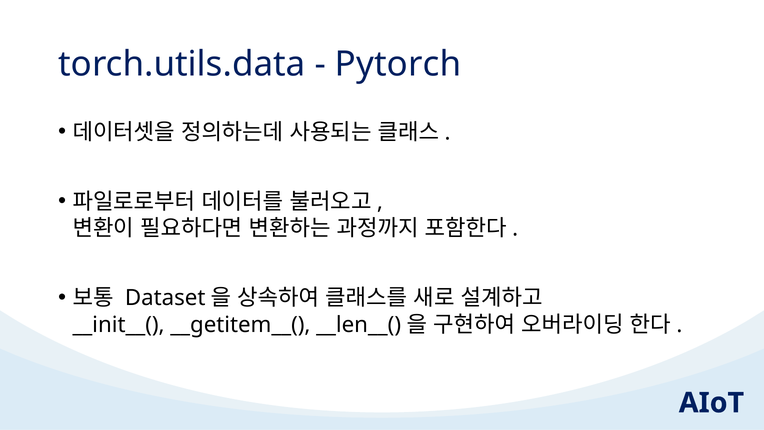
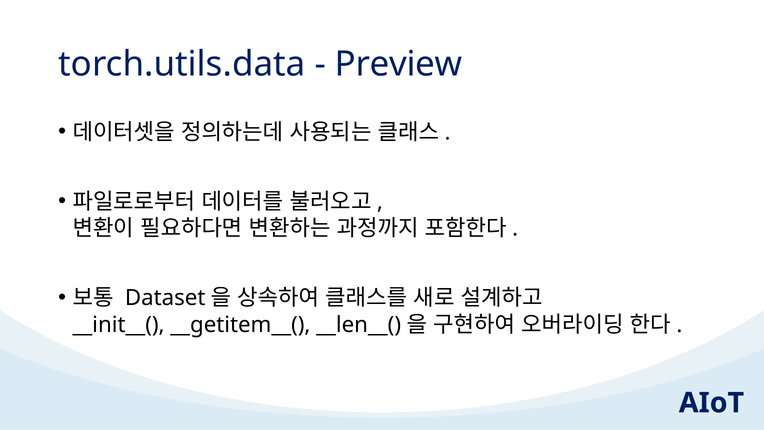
Pytorch: Pytorch -> Preview (398, 64)
